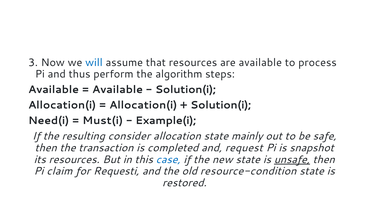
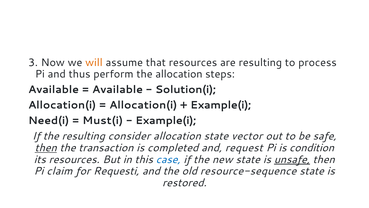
will colour: blue -> orange (94, 62)
are available: available -> resulting (260, 62)
the algorithm: algorithm -> allocation (179, 74)
Solution(i: Solution(i -> Example(i (221, 105)
mainly: mainly -> vector (247, 136)
then underline: none -> present (46, 148)
snapshot: snapshot -> condition (312, 148)
resource-condition: resource-condition -> resource-sequence (248, 171)
